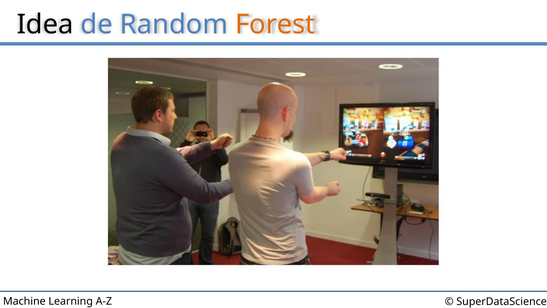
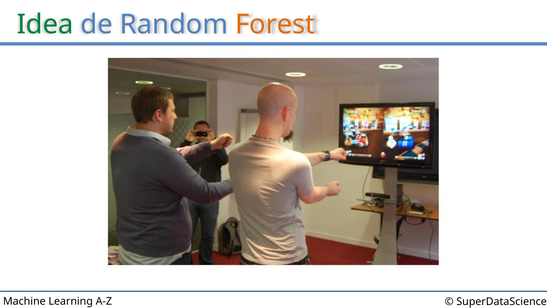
Idea colour: black -> green (45, 25)
